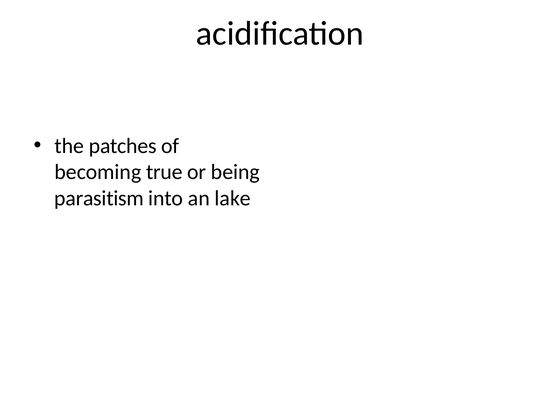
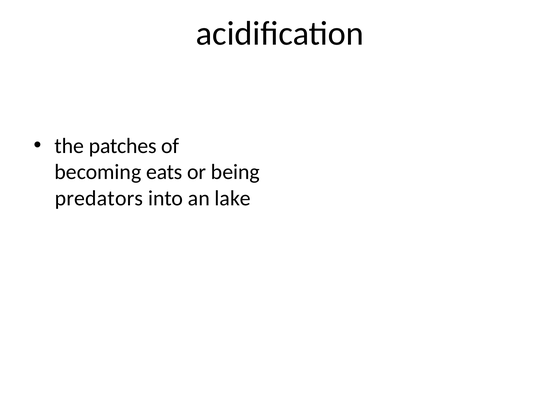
true: true -> eats (164, 172)
parasitism: parasitism -> predators (99, 198)
